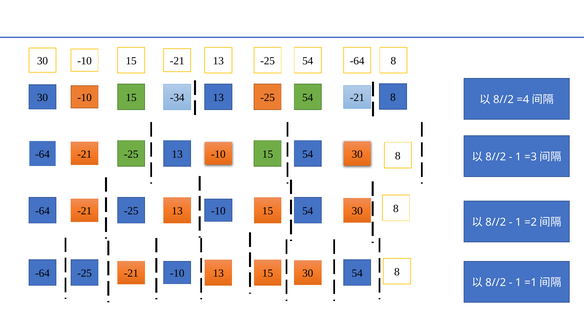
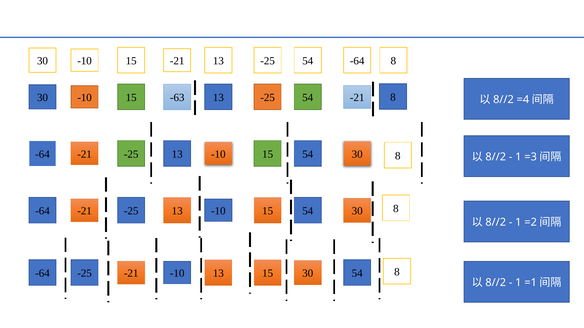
-34: -34 -> -63 (177, 98)
